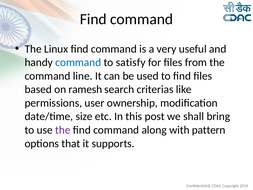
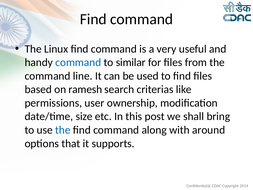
satisfy: satisfy -> similar (131, 62)
the colour: purple -> blue (63, 130)
pattern: pattern -> around (209, 130)
